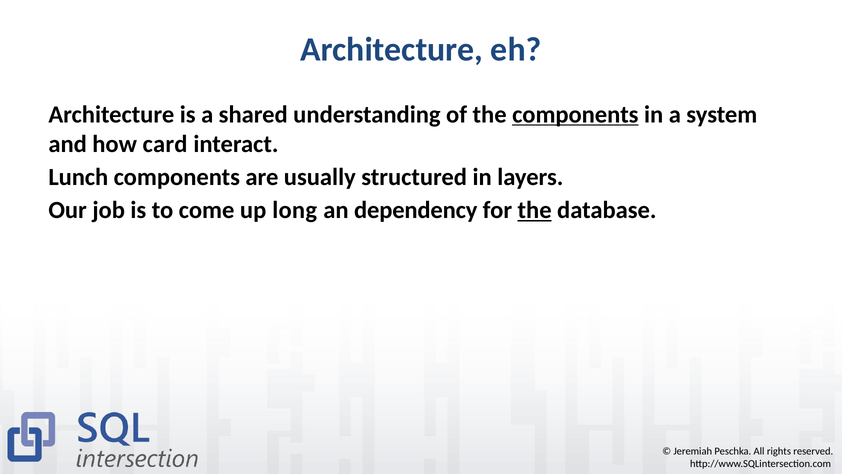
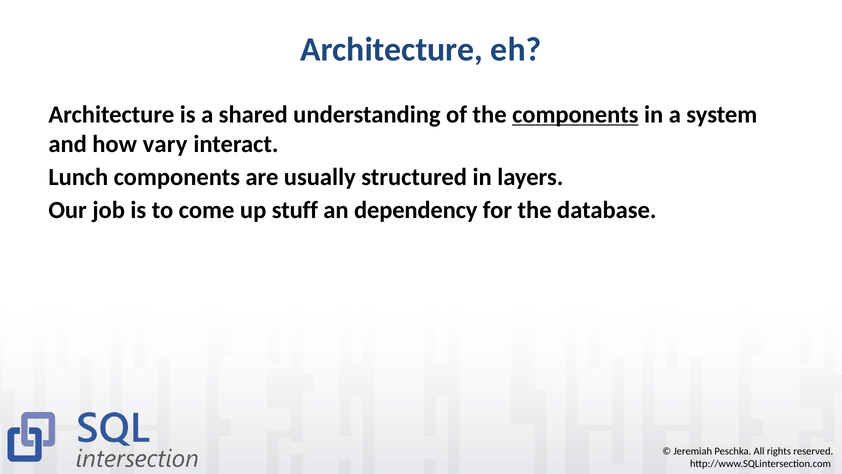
card: card -> vary (165, 144)
long: long -> stuff (295, 210)
the underline: present -> none (535, 210)
